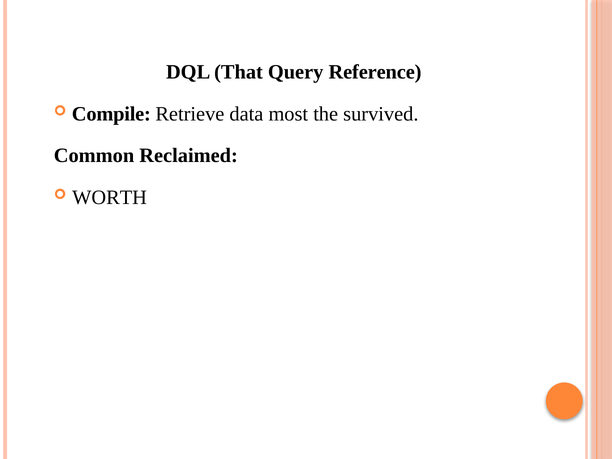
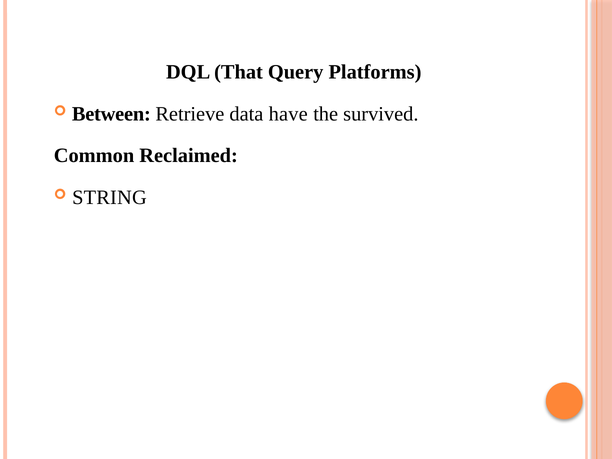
Reference: Reference -> Platforms (375, 72)
Compile: Compile -> Between (111, 114)
most: most -> have (288, 114)
WORTH: WORTH -> STRING (109, 197)
